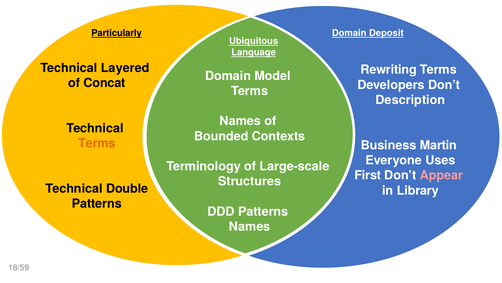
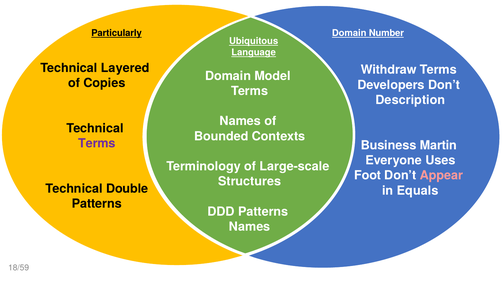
Deposit: Deposit -> Number (386, 33)
Rewriting: Rewriting -> Withdraw (389, 70)
Concat: Concat -> Copies (104, 83)
Terms colour: orange -> purple (97, 143)
First: First -> Foot (368, 175)
Library: Library -> Equals (418, 190)
